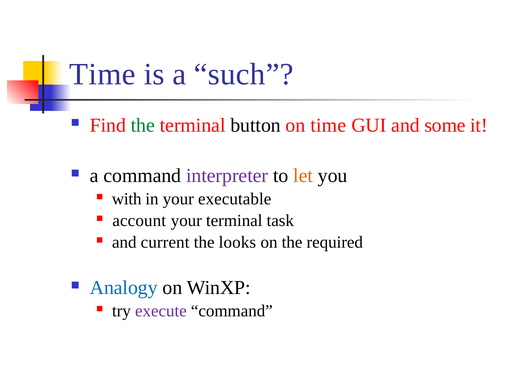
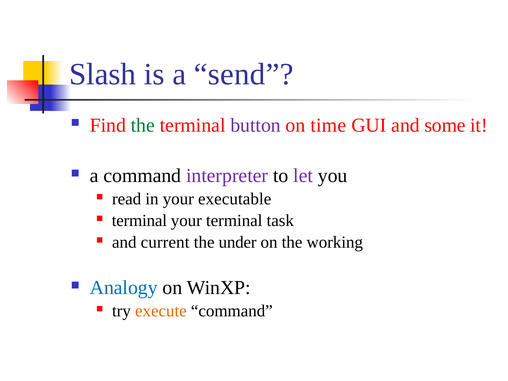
Time: Time -> Slash (103, 74)
such: such -> send (244, 74)
button colour: black -> purple (256, 125)
let colour: orange -> purple (303, 176)
with: with -> read (127, 199)
account: account -> terminal (139, 221)
looks: looks -> under (238, 242)
required: required -> working (335, 242)
execute colour: purple -> orange (161, 311)
